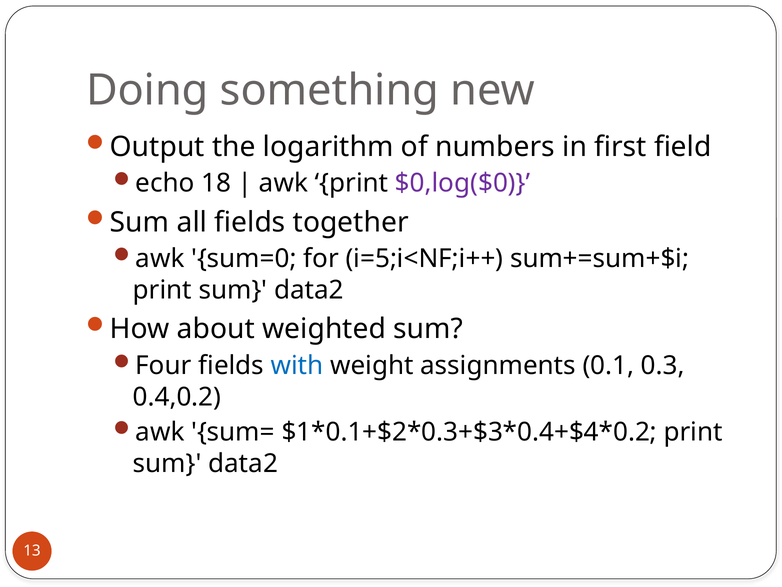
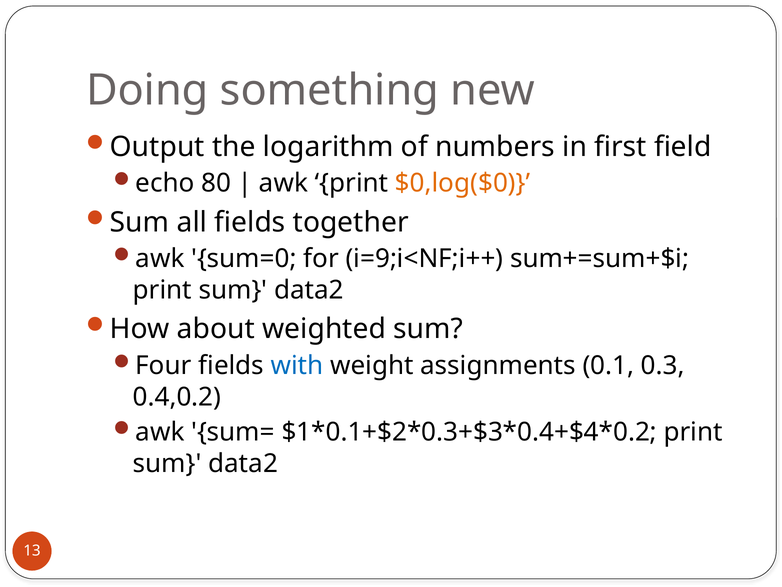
18: 18 -> 80 (216, 183)
$0,log($0 colour: purple -> orange (463, 183)
i=5;i<NF;i++: i=5;i<NF;i++ -> i=9;i<NF;i++ (424, 259)
